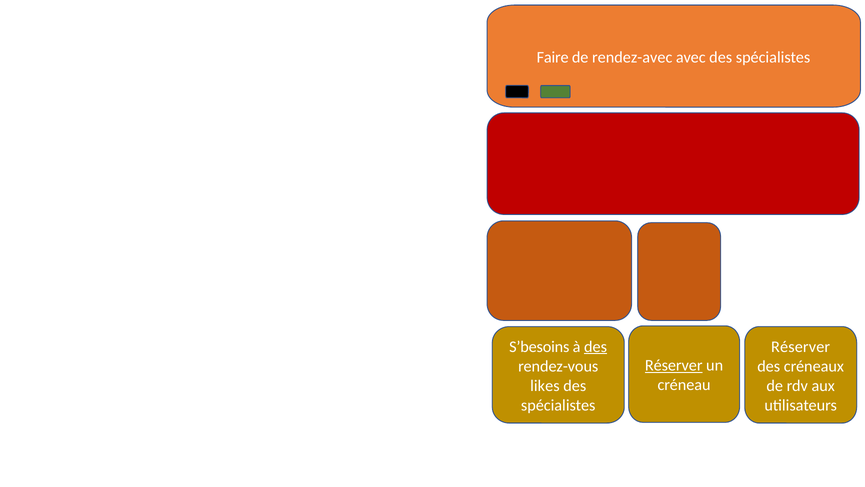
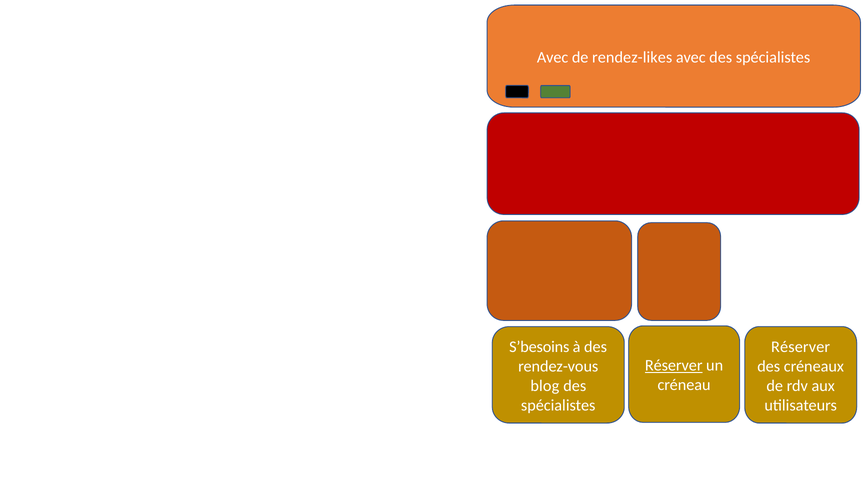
Faire: Faire -> Avec (553, 57)
rendez-avec: rendez-avec -> rendez-likes (632, 57)
des underline: present -> none (596, 346)
likes: likes -> blog (545, 385)
